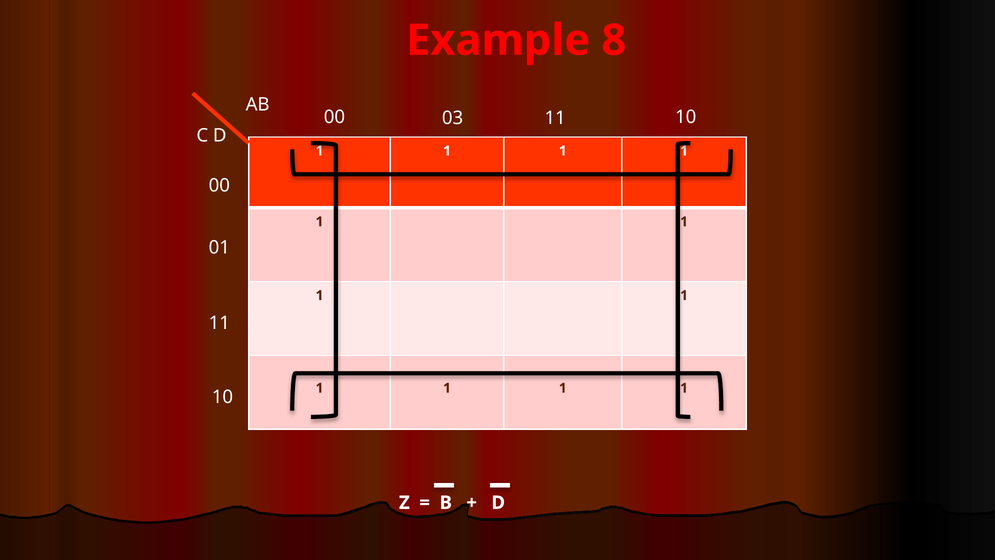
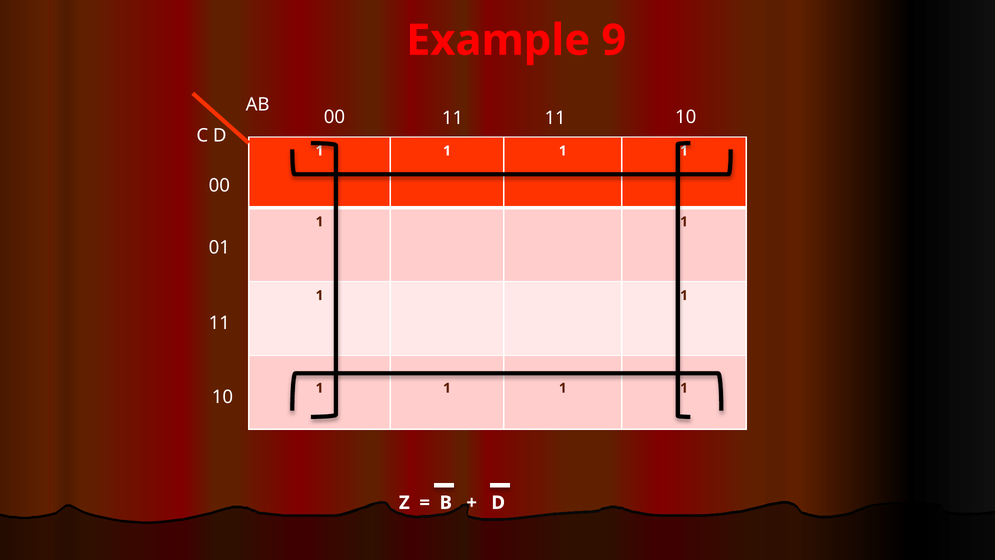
8: 8 -> 9 (614, 40)
00 03: 03 -> 11 (453, 118)
